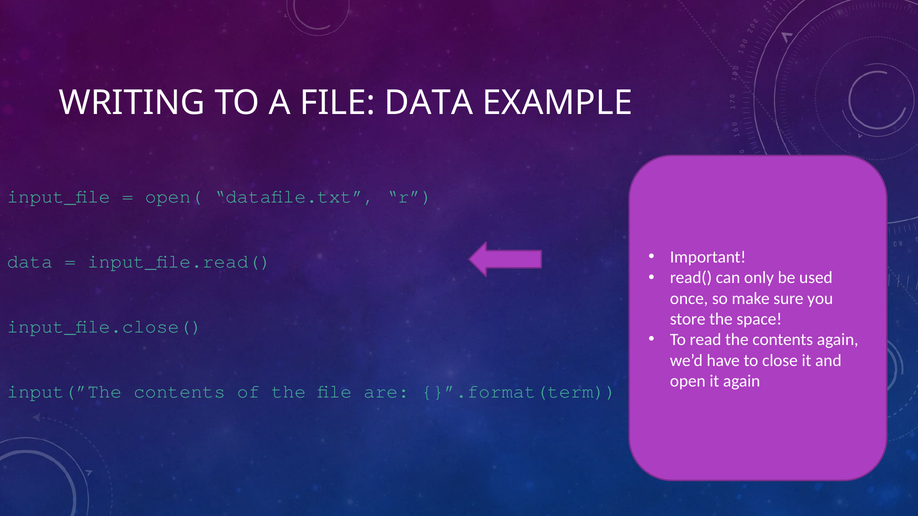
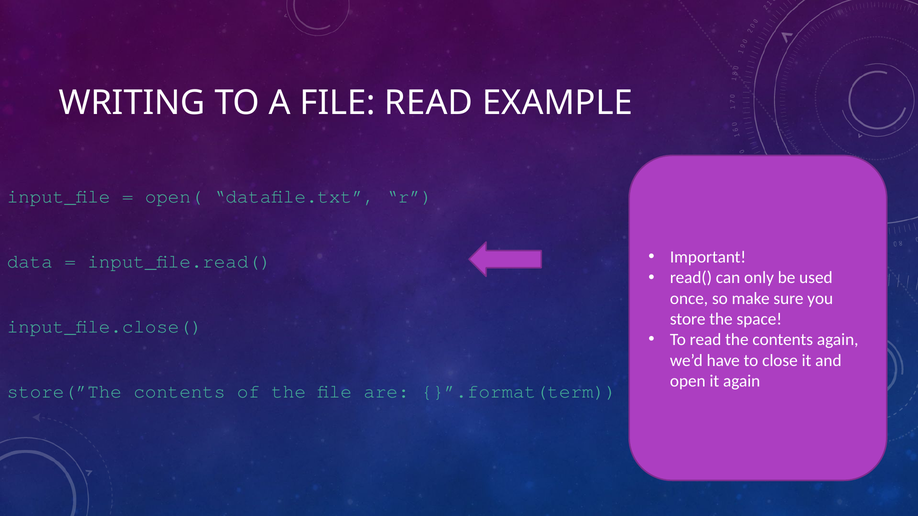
FILE DATA: DATA -> READ (429, 103)
input(”The: input(”The -> store(”The (64, 392)
